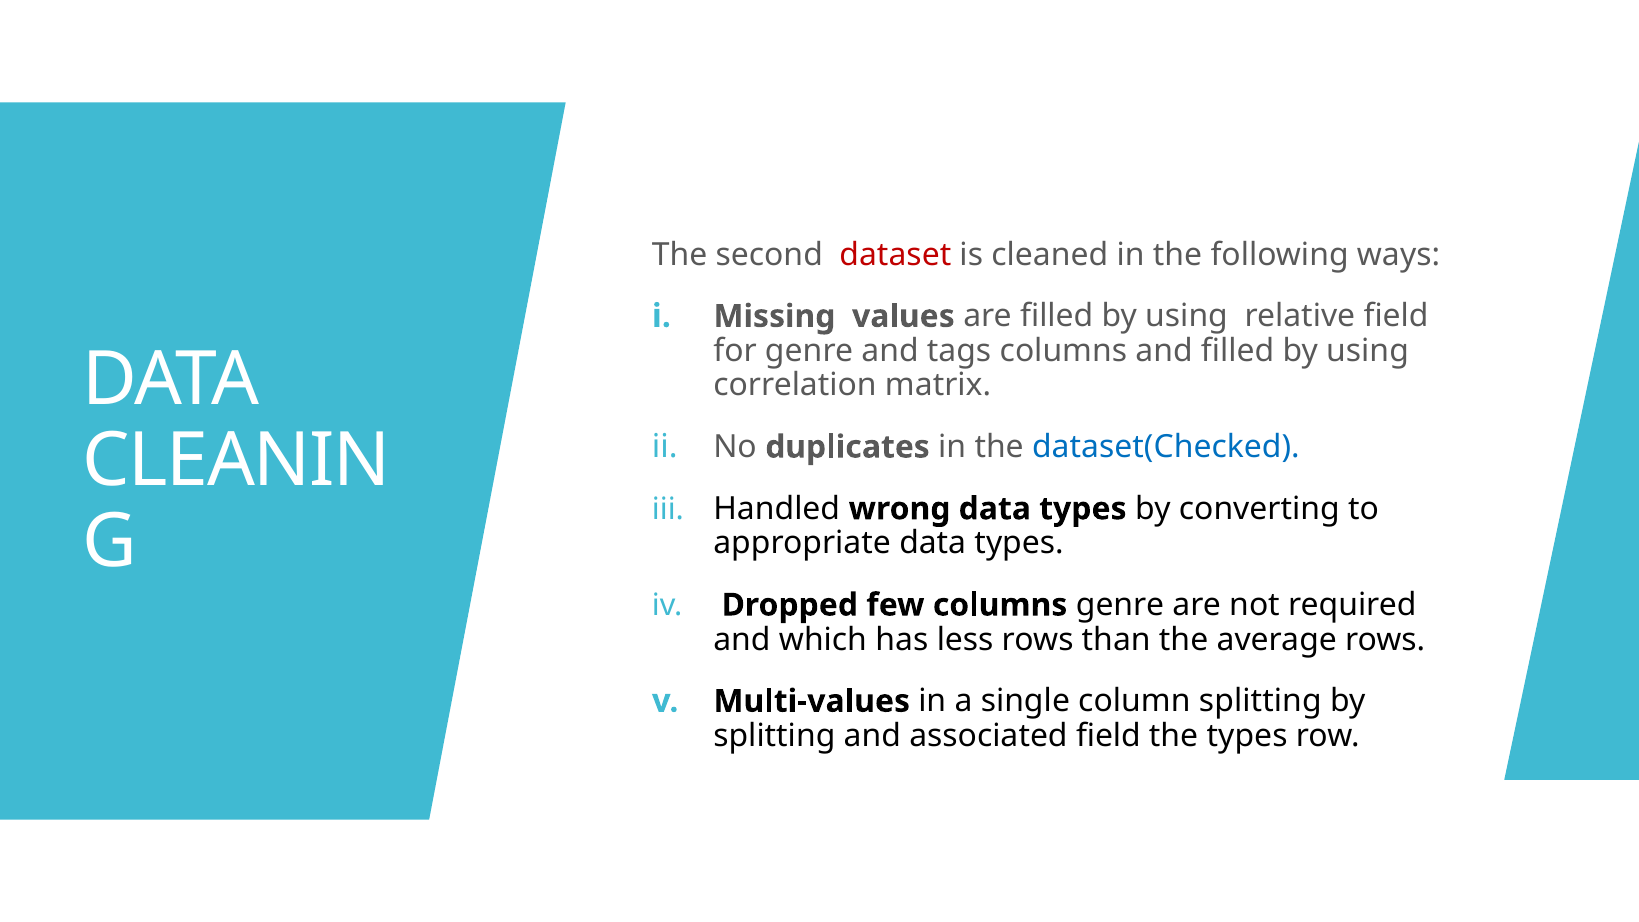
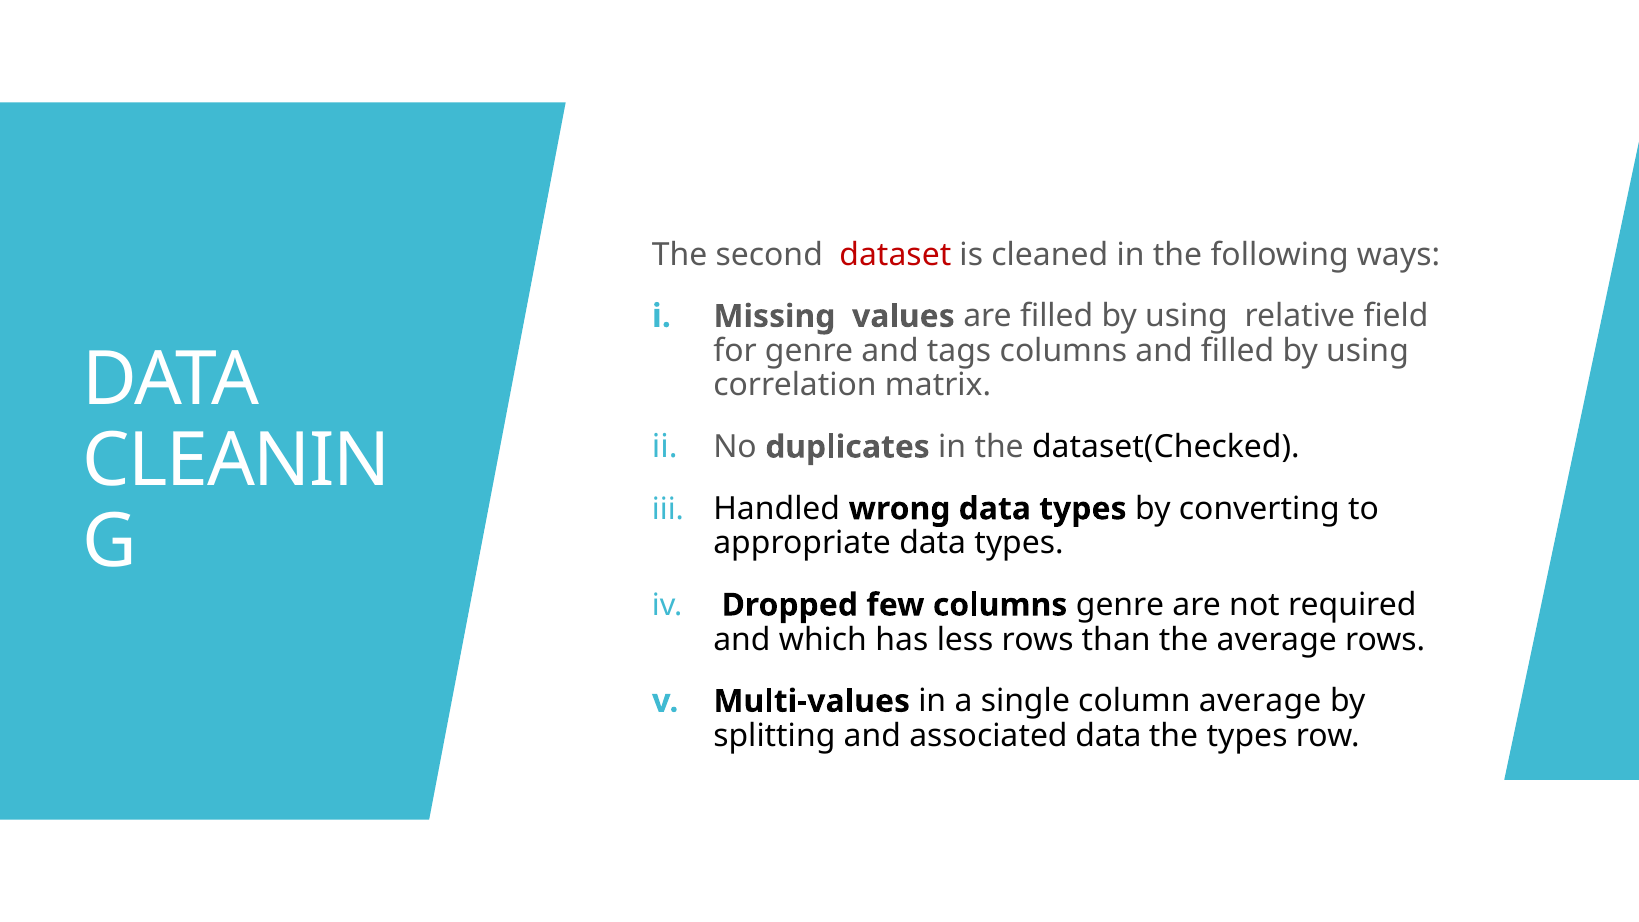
dataset(Checked colour: blue -> black (1166, 447)
column splitting: splitting -> average (1260, 701)
associated field: field -> data (1108, 736)
